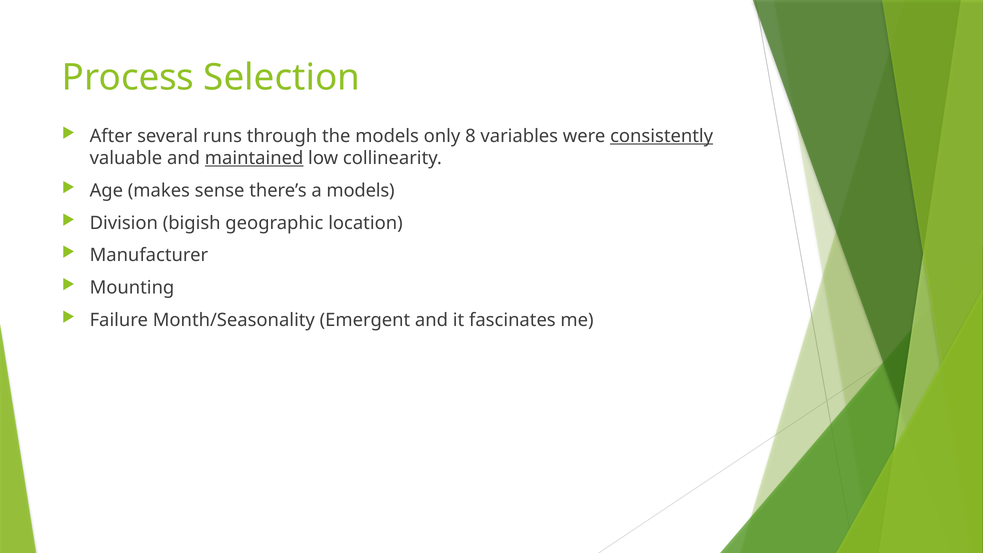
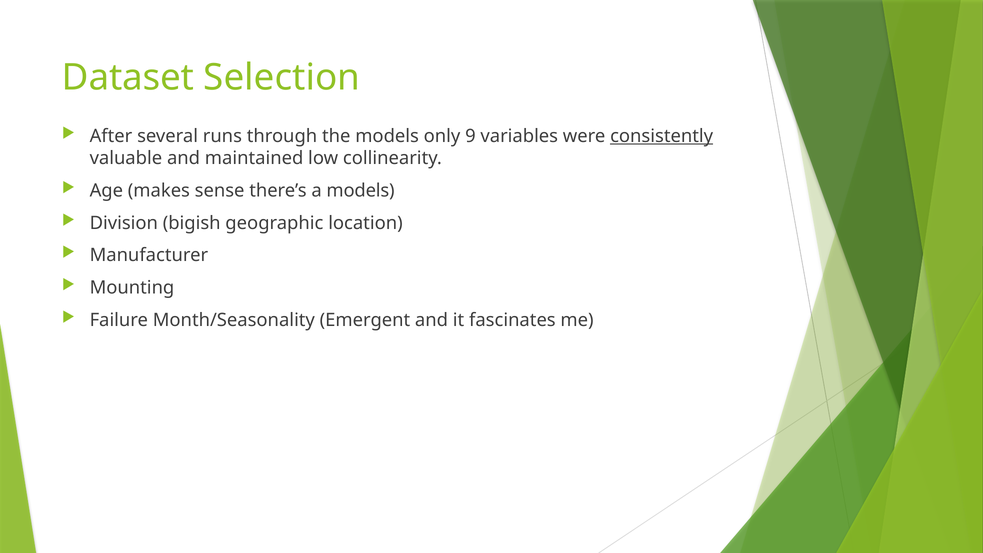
Process: Process -> Dataset (128, 78)
8: 8 -> 9 (470, 136)
maintained underline: present -> none (254, 158)
